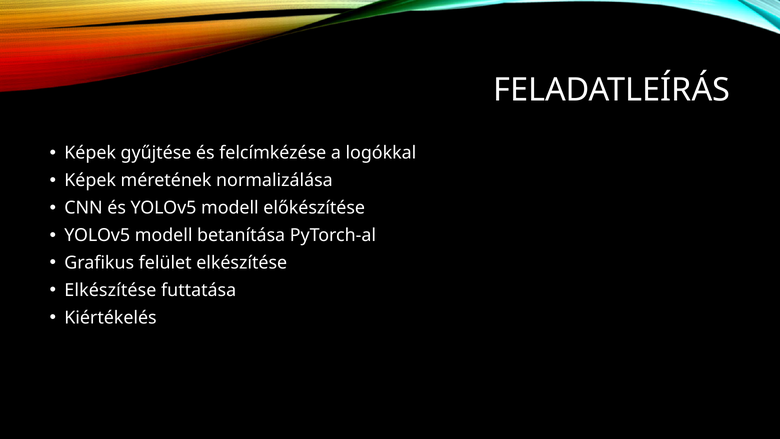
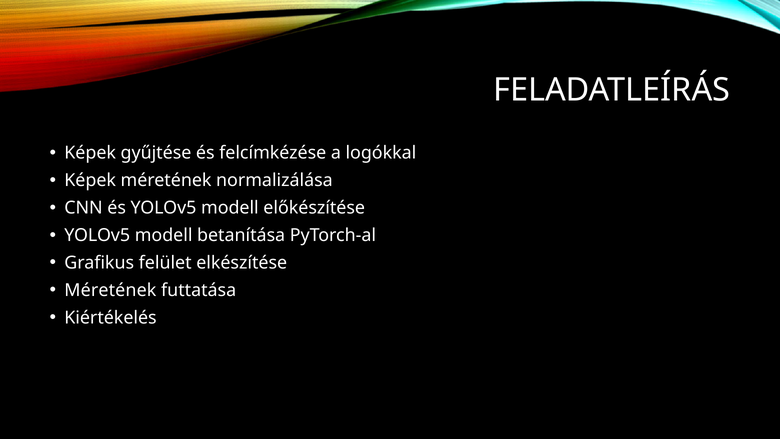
Elkészítése: Elkészítése -> Méretének (110, 290)
